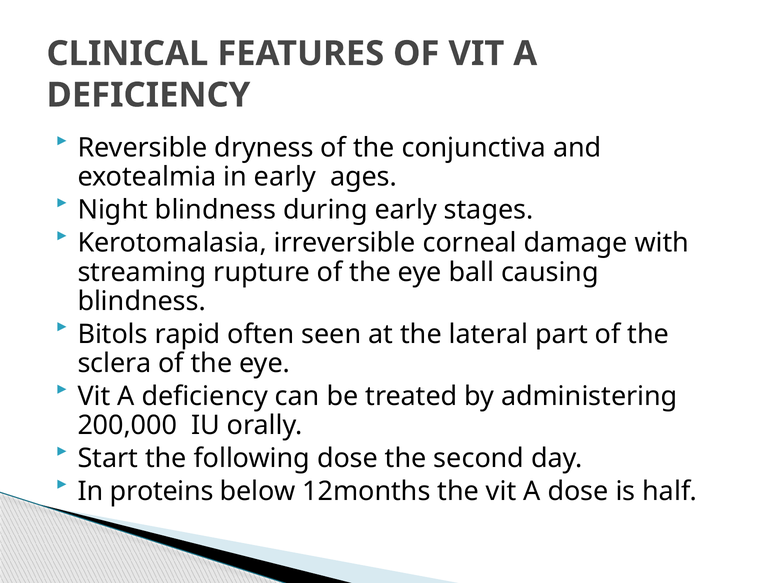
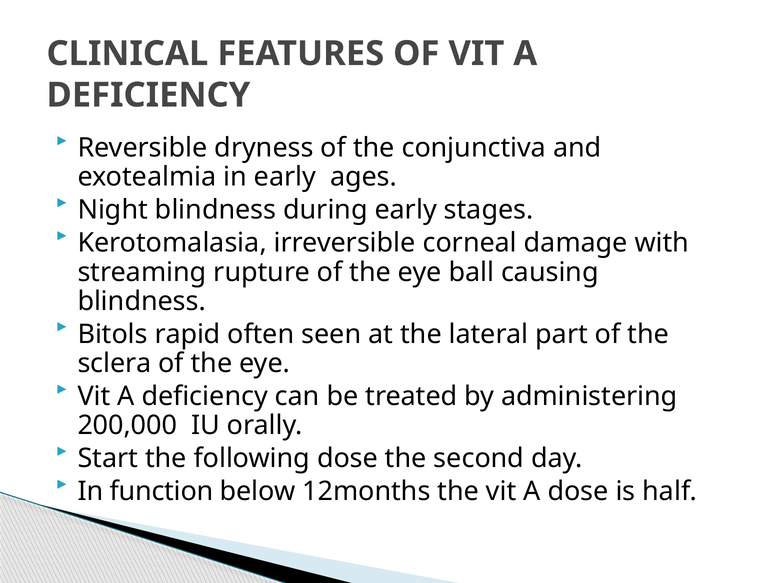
proteins: proteins -> function (162, 491)
